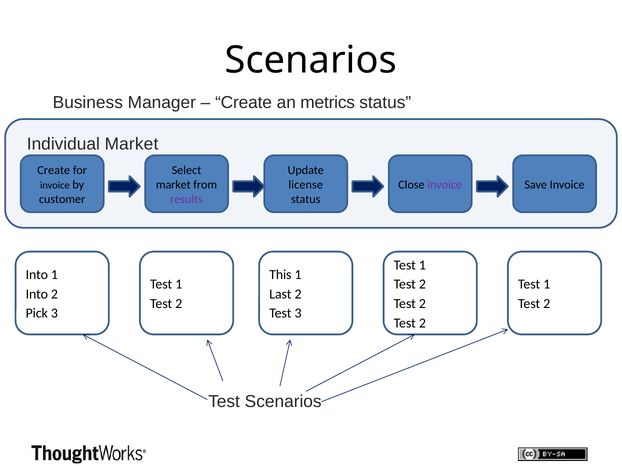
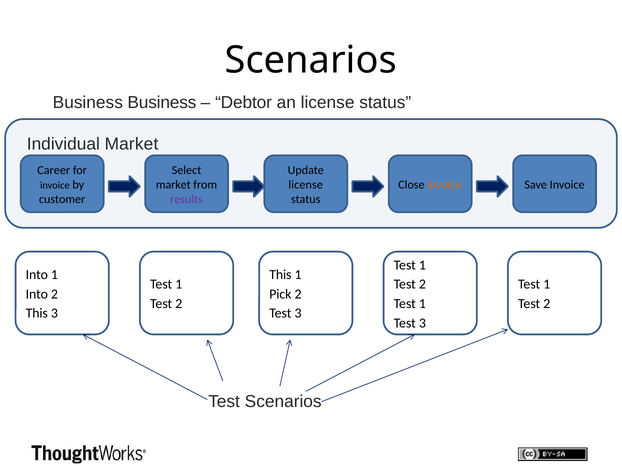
Business Manager: Manager -> Business (162, 103)
Create: Create -> Debtor (244, 103)
an metrics: metrics -> license (328, 103)
Create: Create -> Career (54, 170)
invoice colour: purple -> orange (445, 185)
Last: Last -> Pick (280, 294)
2: 2 -> 1 (422, 304)
Pick: Pick -> This (37, 314)
2: 2 -> 3 (422, 323)
